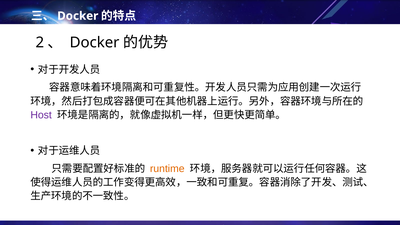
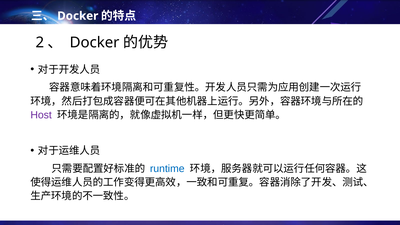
runtime colour: orange -> blue (167, 169)
